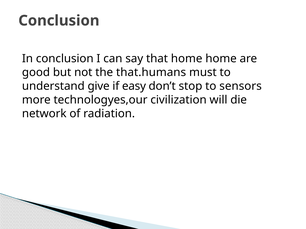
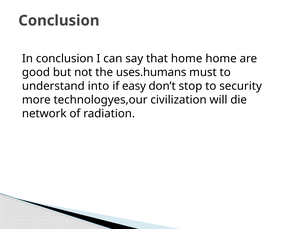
that.humans: that.humans -> uses.humans (151, 73)
give: give -> into (98, 86)
sensors: sensors -> security (241, 86)
